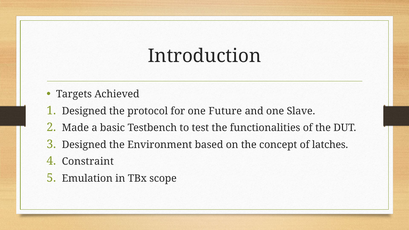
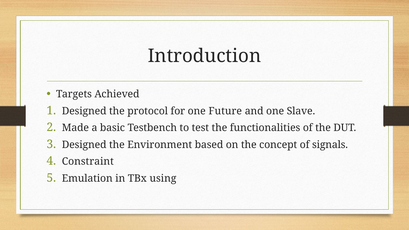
latches: latches -> signals (330, 145)
scope: scope -> using (163, 179)
